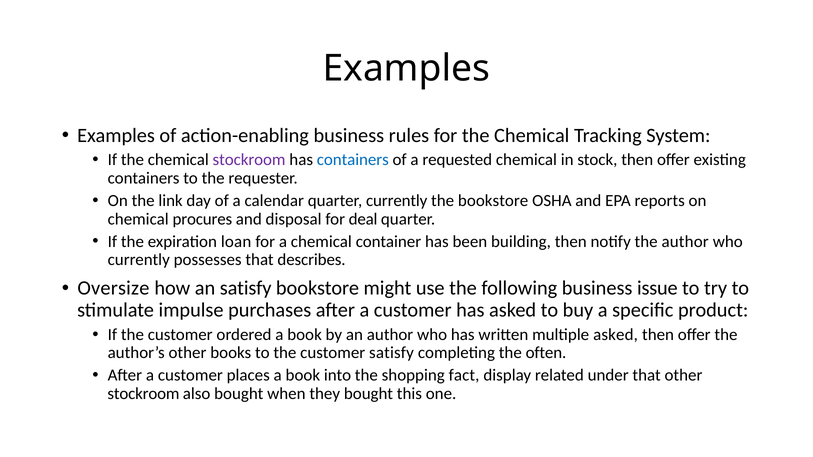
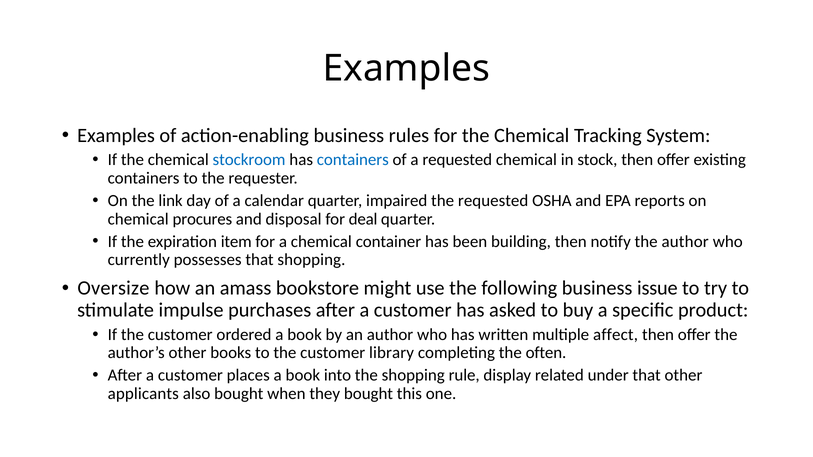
stockroom colour: purple -> blue (249, 160)
quarter currently: currently -> impaired (397, 201)
the bookstore: bookstore -> requested (493, 201)
loan: loan -> item (236, 242)
that describes: describes -> shopping (311, 260)
an satisfy: satisfy -> amass (246, 288)
multiple asked: asked -> affect (616, 335)
customer satisfy: satisfy -> library (391, 353)
fact: fact -> rule (464, 376)
stockroom: stockroom -> applicants (143, 394)
